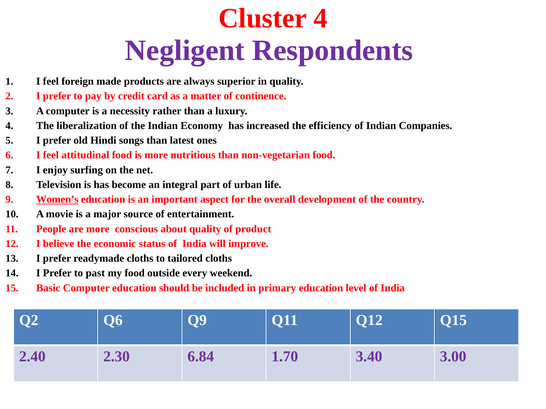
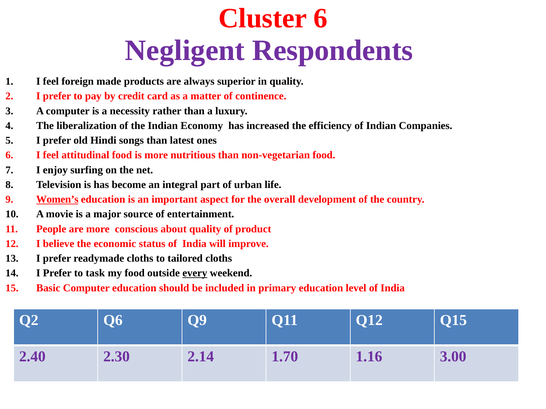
Cluster 4: 4 -> 6 (321, 18)
past: past -> task (95, 273)
every underline: none -> present (195, 273)
6.84: 6.84 -> 2.14 (201, 357)
3.40: 3.40 -> 1.16 (369, 357)
